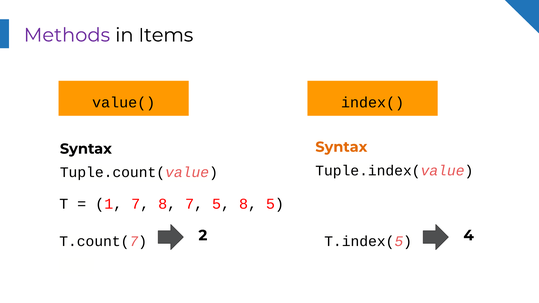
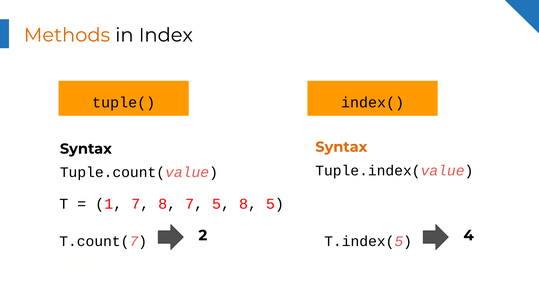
Methods colour: purple -> orange (67, 35)
Items: Items -> Index (166, 35)
value(: value( -> tuple( (124, 103)
